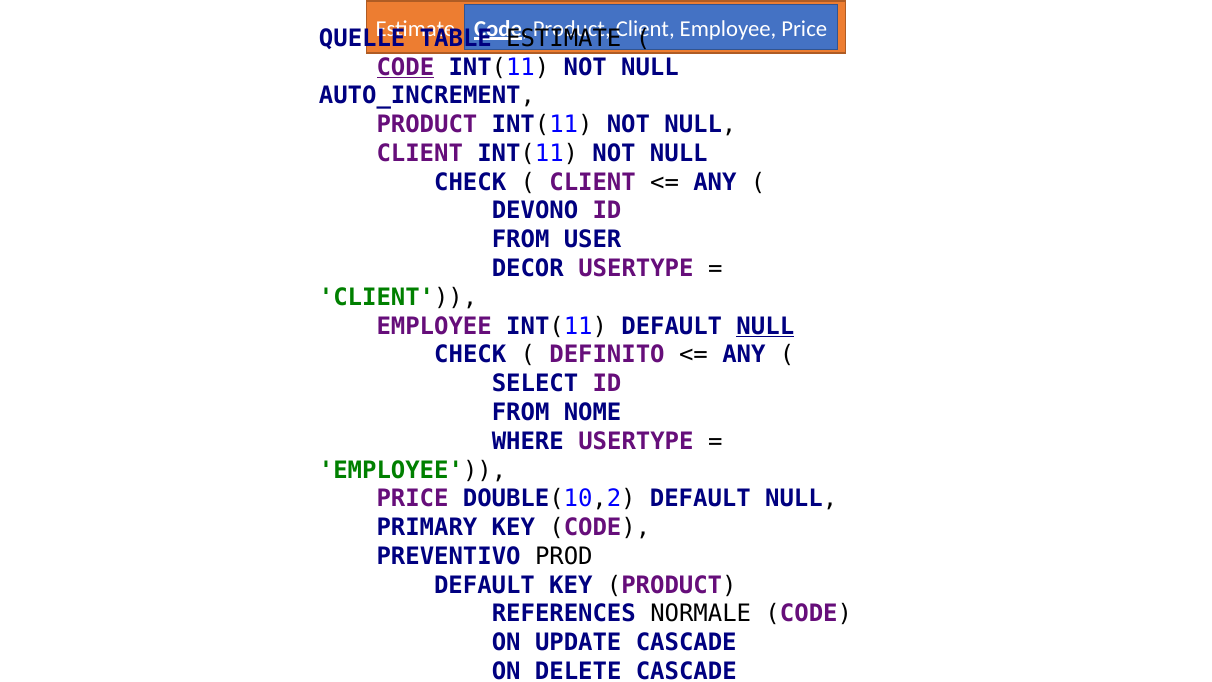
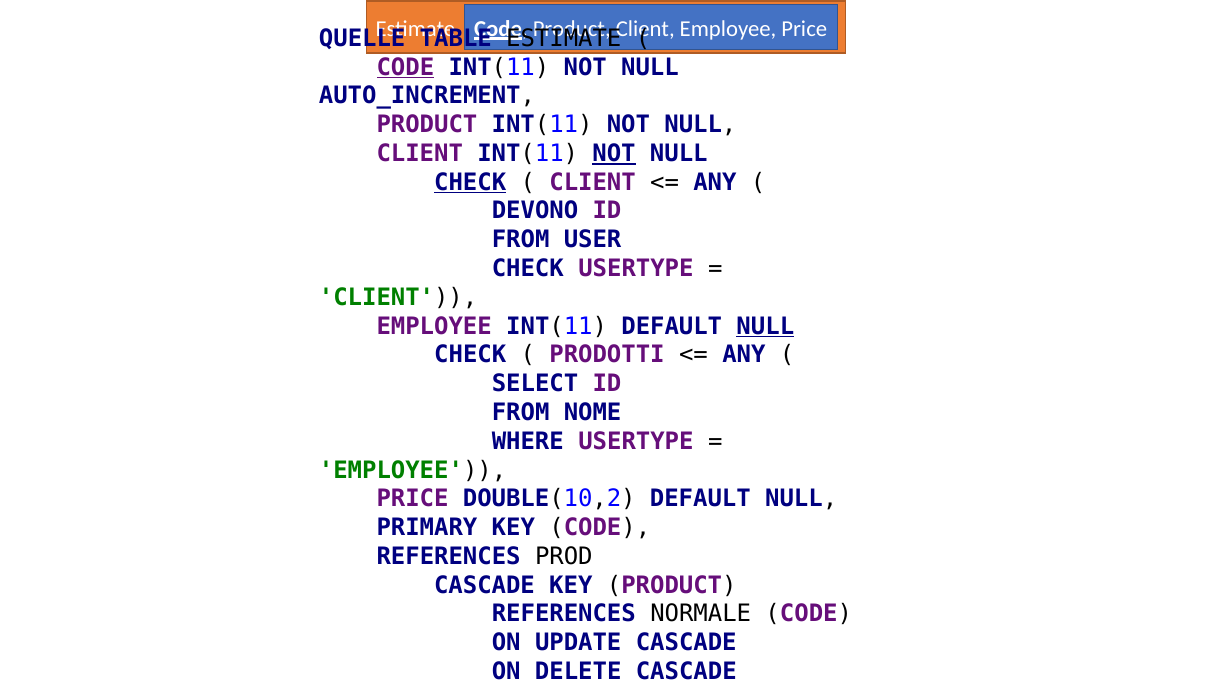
NOT underline: none -> present (614, 153)
CHECK underline: none -> present (470, 182)
DECOR: DECOR -> CHECK (528, 269)
DEFINITO: DEFINITO -> PRODOTTI (607, 355)
PREVENTIVO: PREVENTIVO -> REFERENCES (449, 556)
DEFAULT: DEFAULT -> CASCADE (485, 585)
